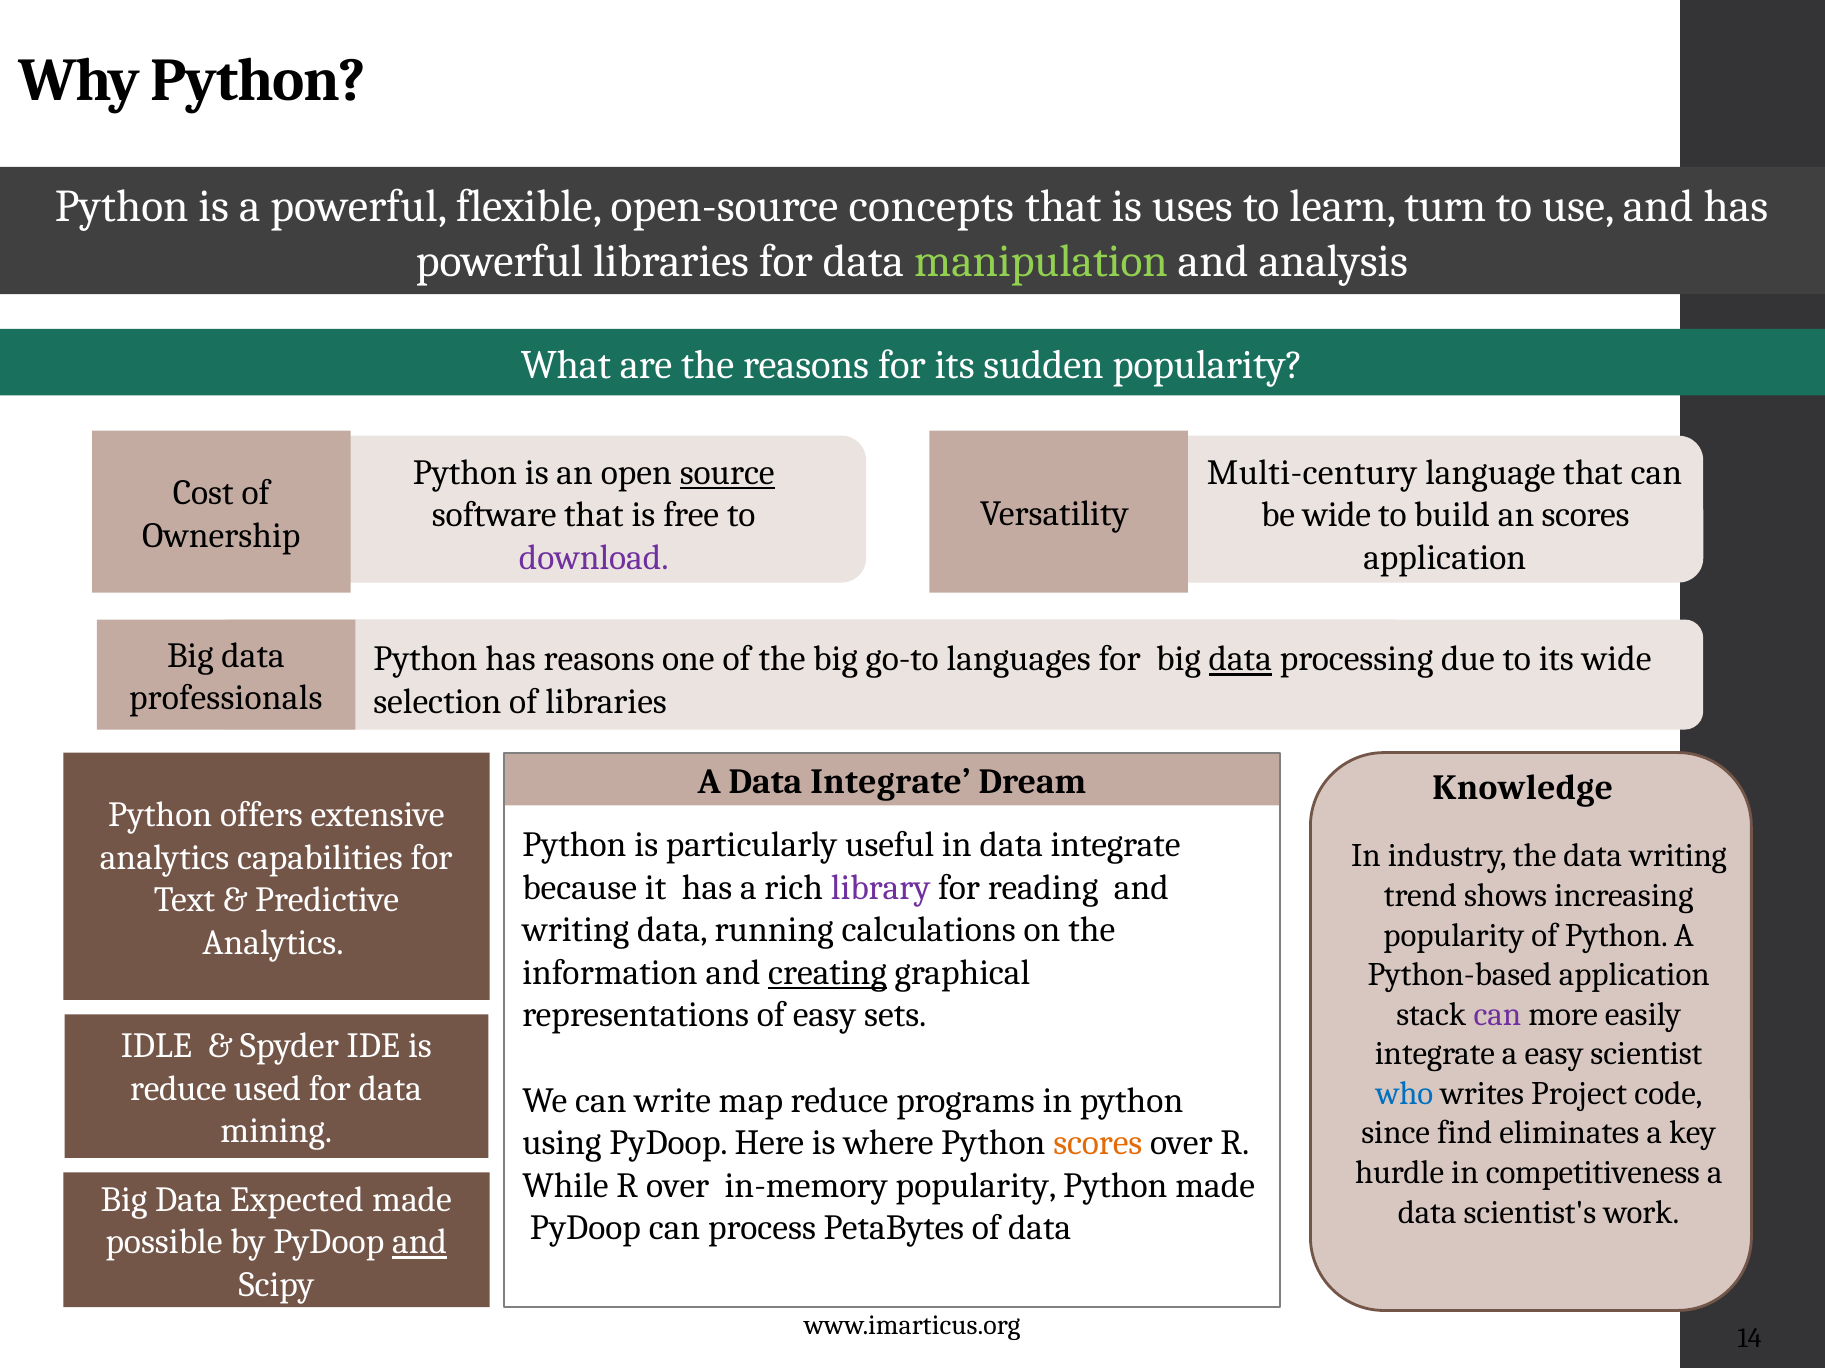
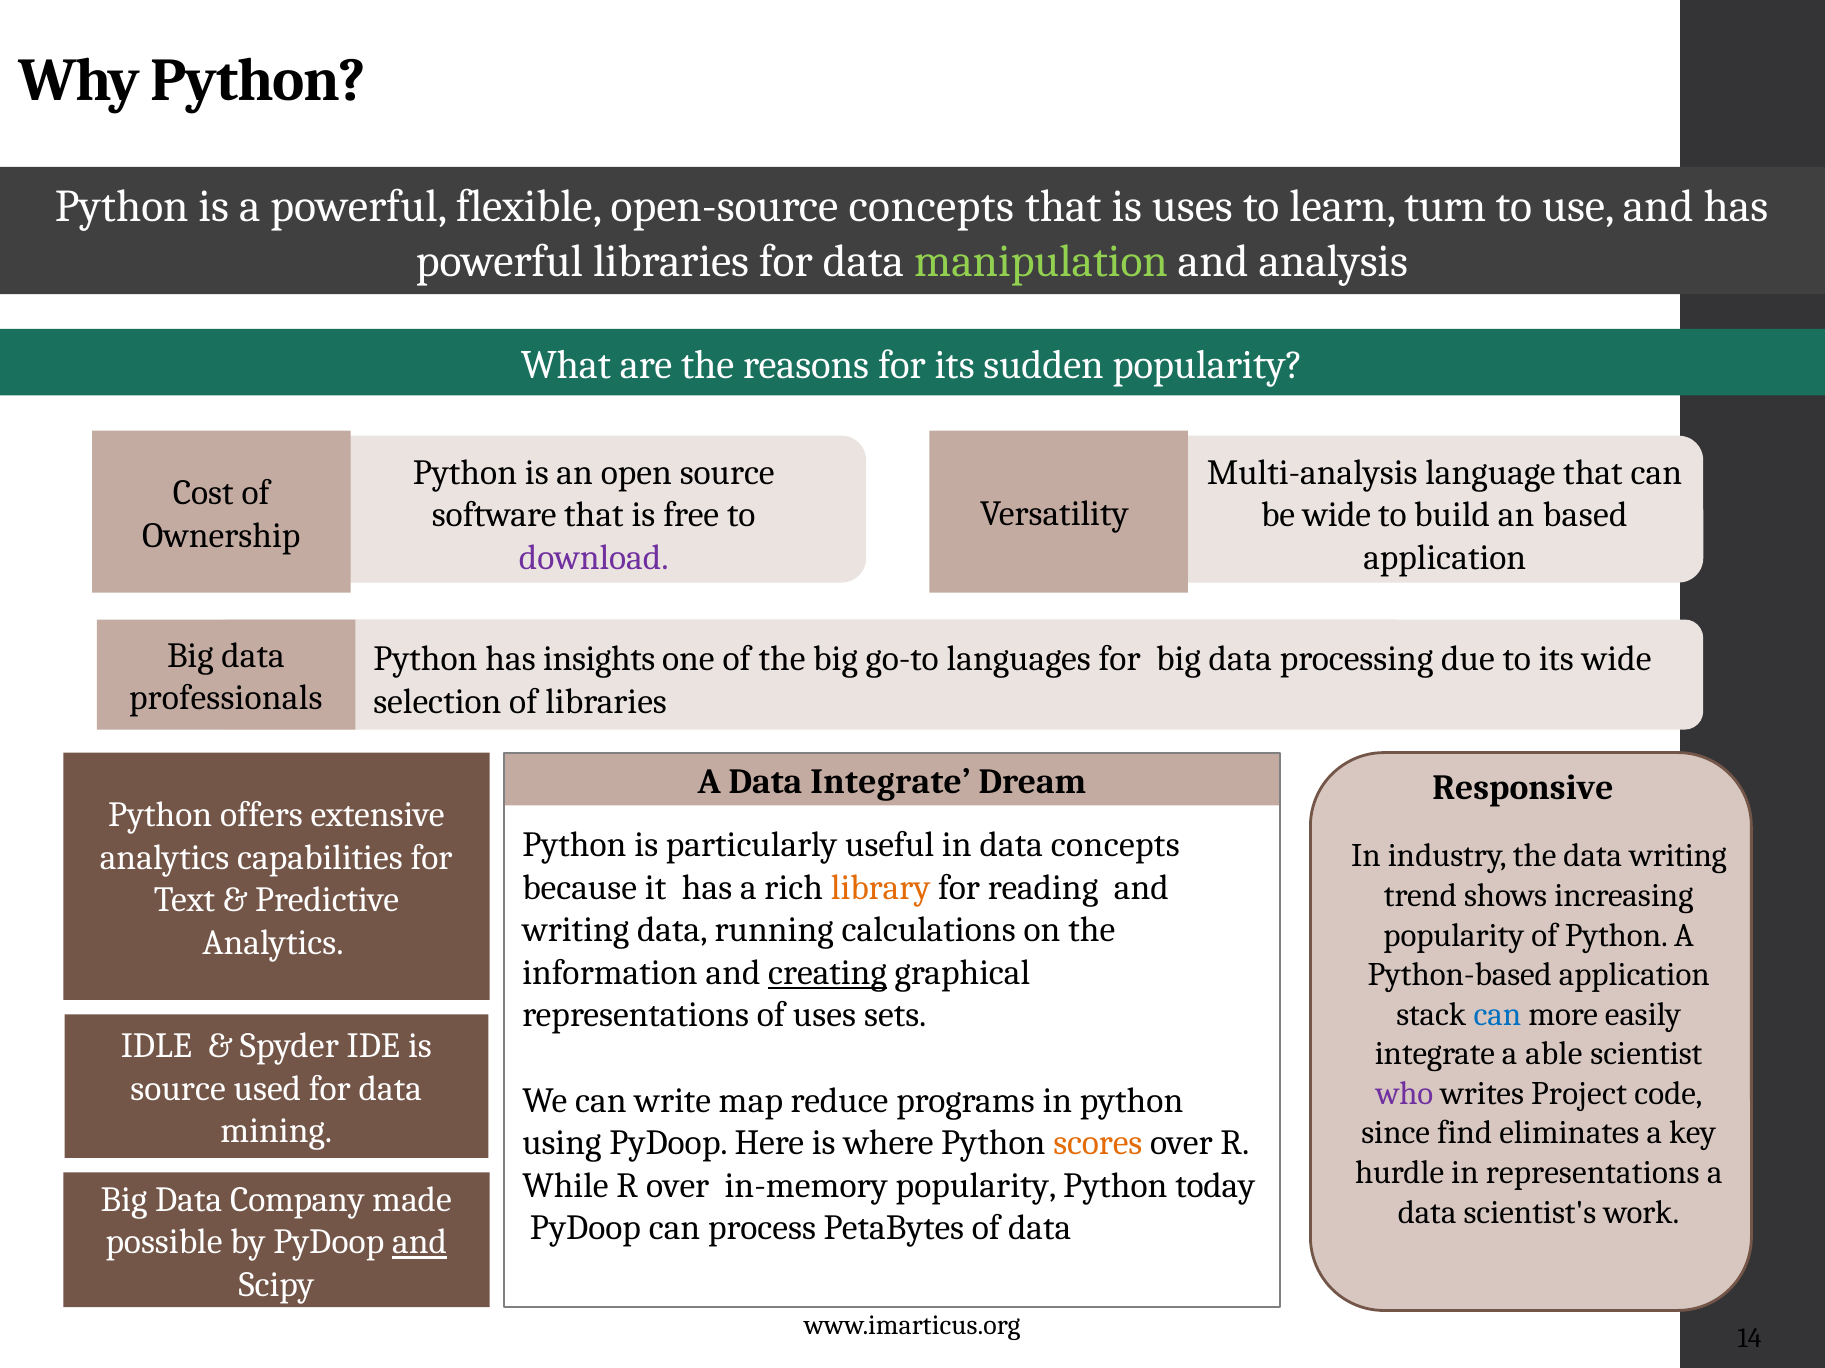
source underline: present -> none (727, 473)
Multi-century: Multi-century -> Multi-analysis (1312, 473)
an scores: scores -> based (1585, 515)
has reasons: reasons -> insights (599, 660)
data underline: present -> none (1240, 660)
Knowledge: Knowledge -> Responsive (1523, 788)
in data integrate: integrate -> concepts (1115, 845)
library colour: purple -> orange (881, 888)
of easy: easy -> uses (824, 1016)
can colour: purple -> blue (1497, 1015)
a easy: easy -> able (1554, 1055)
reduce: reduce -> source (178, 1089)
who colour: blue -> purple (1405, 1094)
in competitiveness: competitiveness -> representations (1593, 1173)
Python made: made -> today (1215, 1186)
Expected: Expected -> Company (297, 1200)
